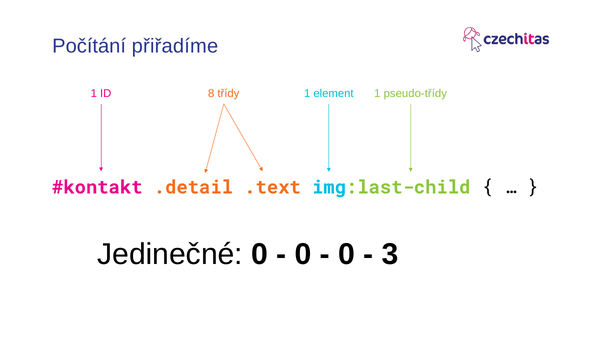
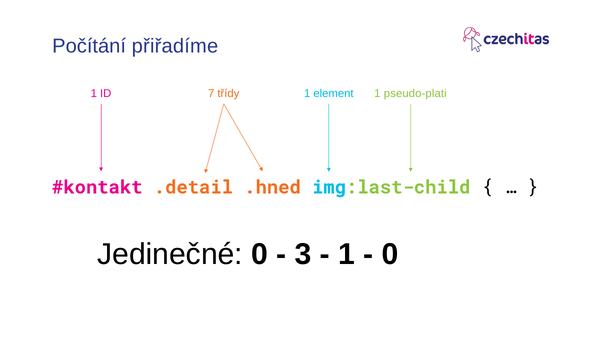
8: 8 -> 7 (211, 94)
pseudo-třídy: pseudo-třídy -> pseudo-plati (415, 94)
.text: .text -> .hned (272, 187)
0: 0 -> 3 (303, 254)
0: 0 -> 1 (347, 254)
3: 3 -> 0 (390, 254)
